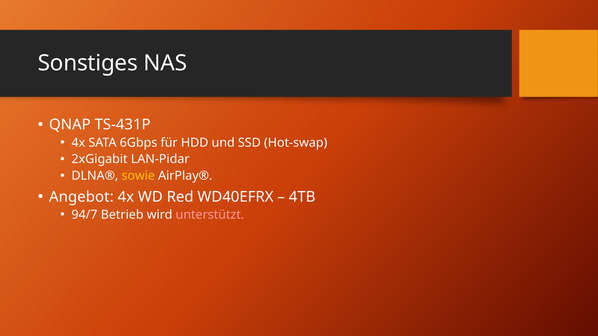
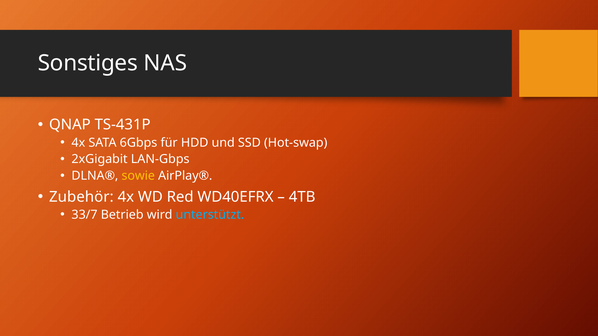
LAN-Pidar: LAN-Pidar -> LAN-Gbps (160, 159)
Angebot: Angebot -> Zubehör (81, 197)
94/7: 94/7 -> 33/7 (85, 215)
unterstützt colour: pink -> light blue (210, 215)
